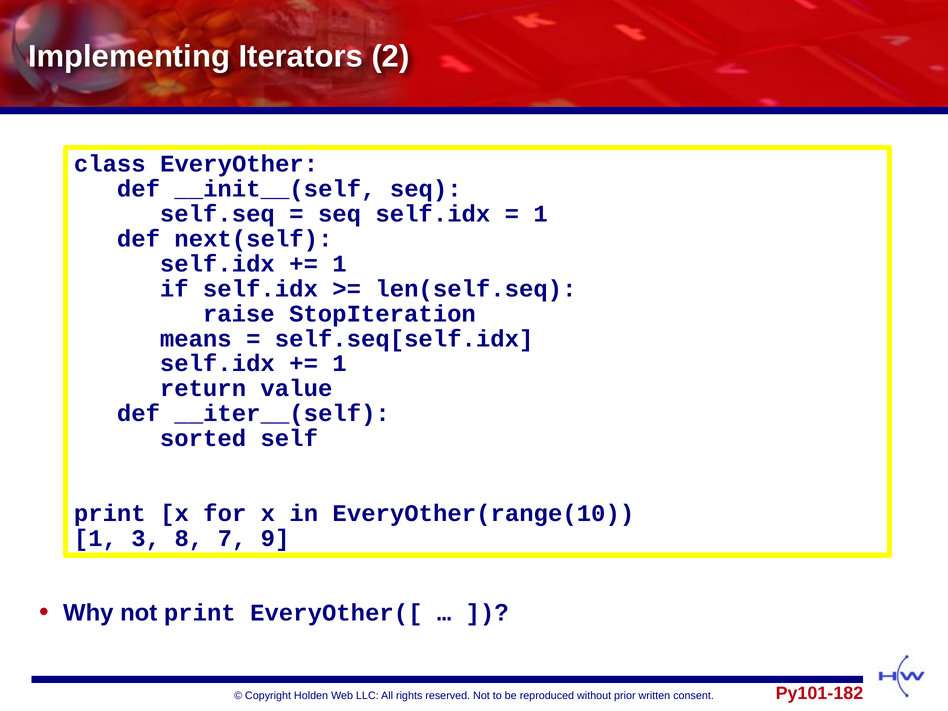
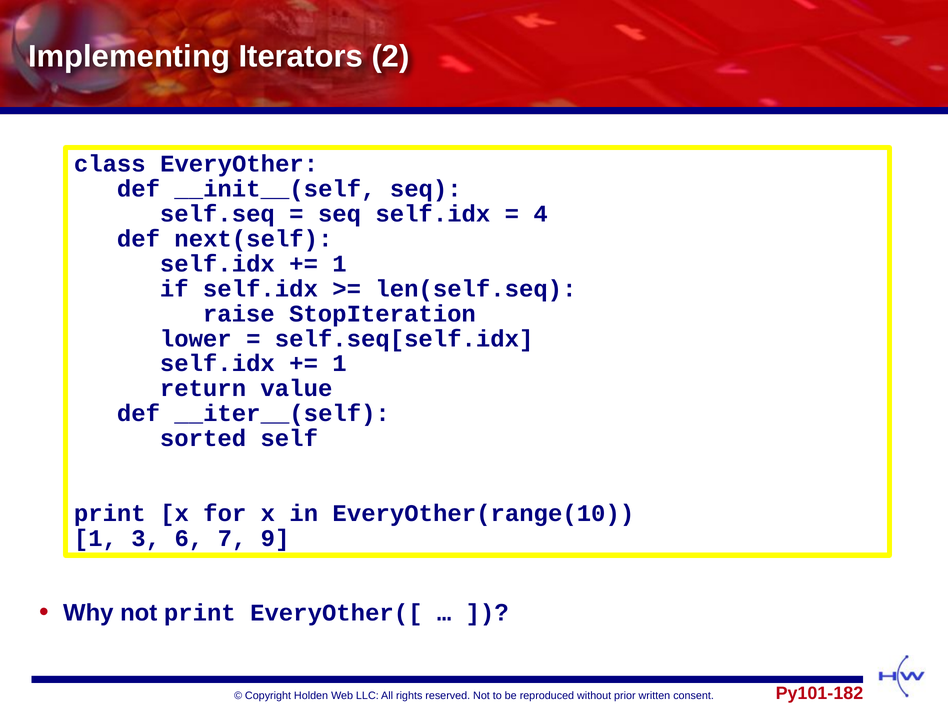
1: 1 -> 4 (541, 214)
means: means -> lower (196, 339)
8: 8 -> 6 (189, 538)
